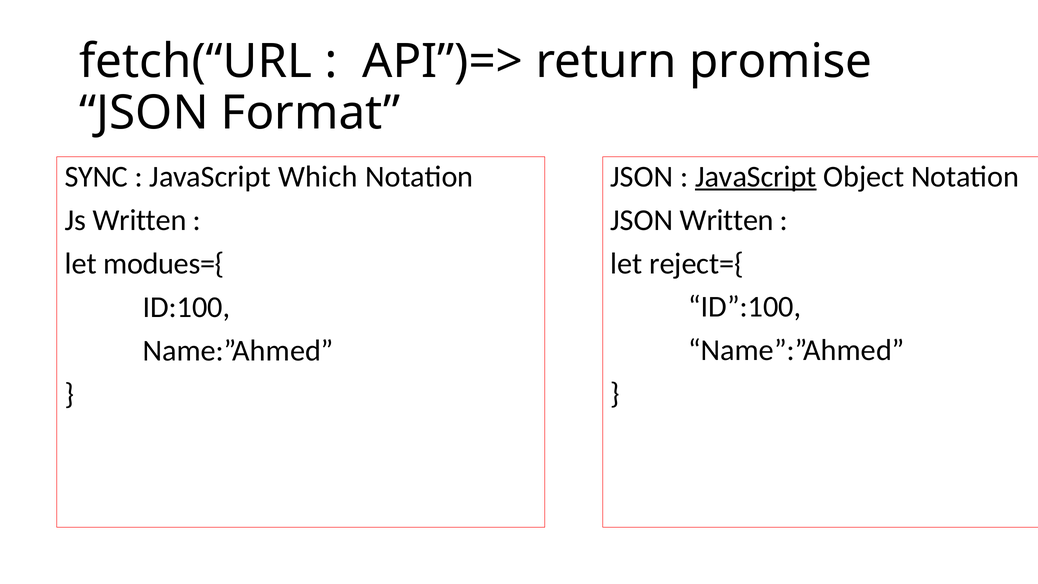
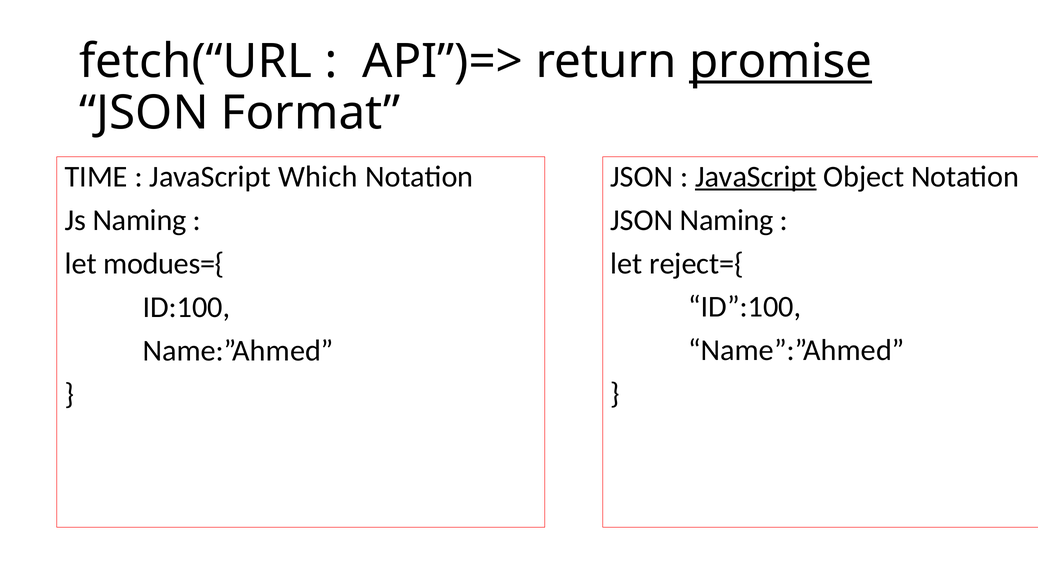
promise underline: none -> present (781, 62)
SYNC: SYNC -> TIME (96, 177)
JSON Written: Written -> Naming (727, 220)
Js Written: Written -> Naming (140, 220)
